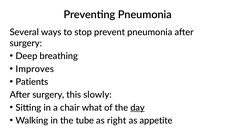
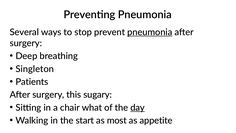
pneumonia underline: none -> present (150, 32)
Improves: Improves -> Singleton (35, 69)
slowly: slowly -> sugary (98, 95)
tube: tube -> start (85, 120)
right: right -> most (117, 120)
